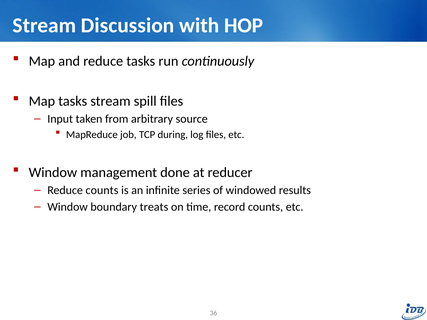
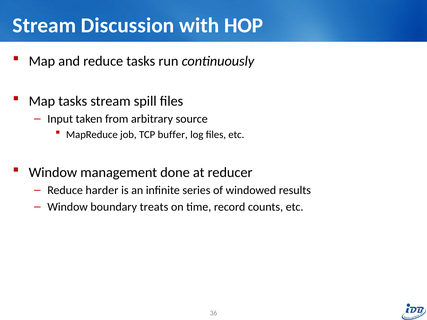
during: during -> buffer (173, 135)
Reduce counts: counts -> harder (102, 190)
